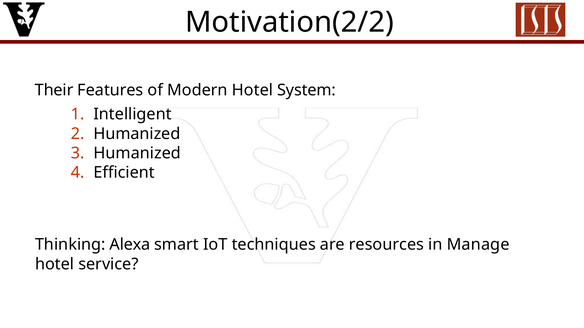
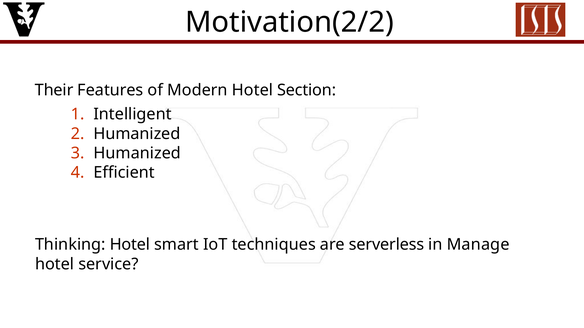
System: System -> Section (307, 90)
Thinking Alexa: Alexa -> Hotel (130, 245)
resources: resources -> serverless (387, 245)
